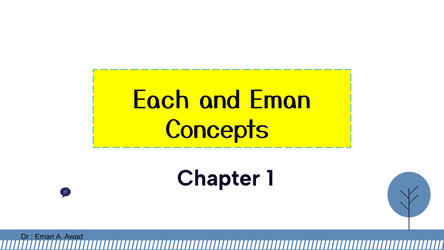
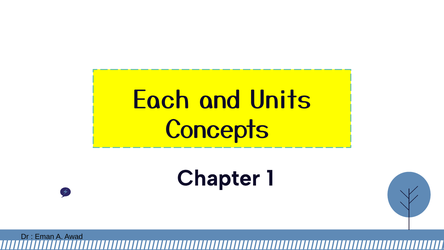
and Eman: Eman -> Units (281, 100)
